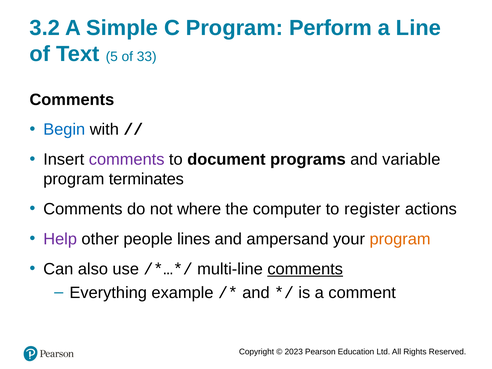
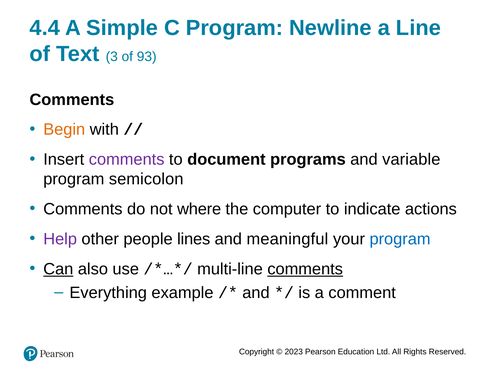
3.2: 3.2 -> 4.4 (45, 28)
Perform: Perform -> Newline (330, 28)
5: 5 -> 3 (112, 57)
33: 33 -> 93 (147, 57)
Begin colour: blue -> orange (64, 130)
terminates: terminates -> semicolon (146, 179)
register: register -> indicate (372, 209)
ampersand: ampersand -> meaningful (287, 239)
program colour: orange -> blue (400, 239)
Can underline: none -> present (58, 269)
